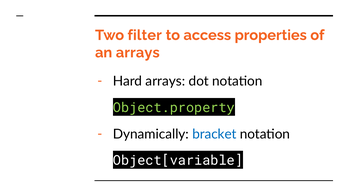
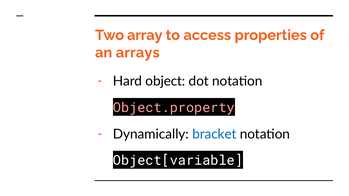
filter: filter -> array (145, 35)
Hard arrays: arrays -> object (165, 81)
Object.property colour: light green -> pink (174, 108)
